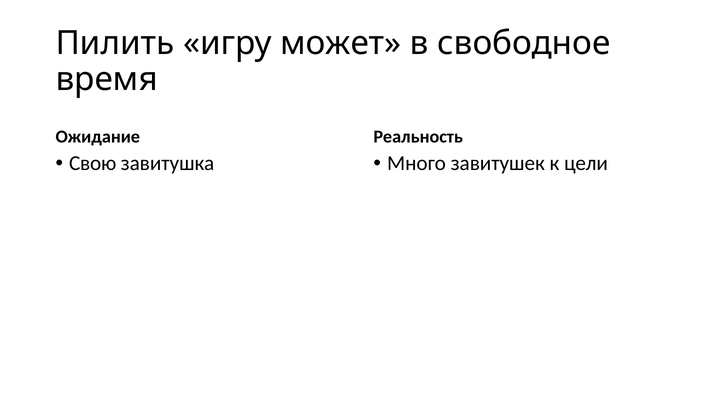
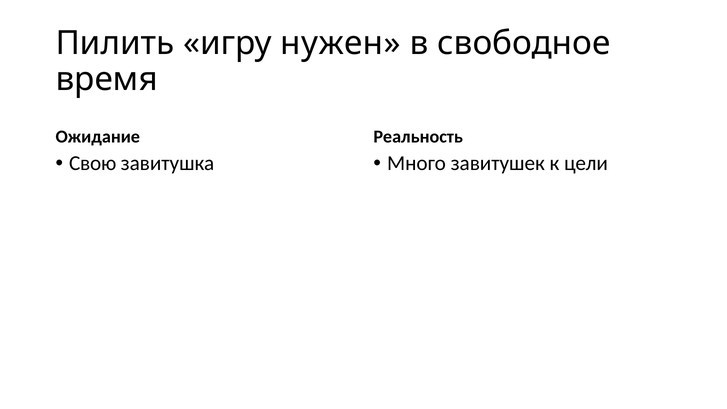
может: может -> нужен (341, 43)
